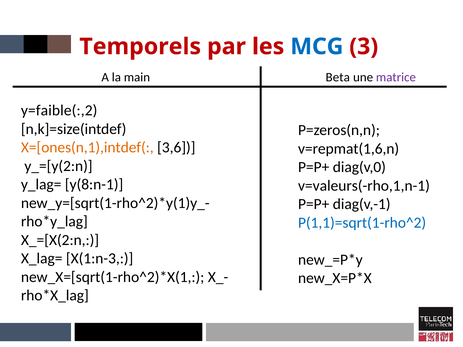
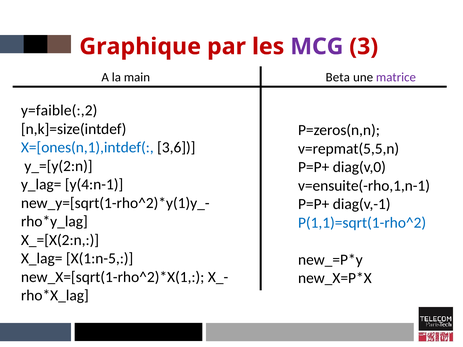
Temporels: Temporels -> Graphique (140, 47)
MCG colour: blue -> purple (317, 47)
X=[ones(n,1),intdef( colour: orange -> blue (87, 148)
v=repmat(1,6,n: v=repmat(1,6,n -> v=repmat(5,5,n (349, 149)
y(8:n-1: y(8:n-1 -> y(4:n-1 (94, 185)
v=valeurs(-rho,1,n-1: v=valeurs(-rho,1,n-1 -> v=ensuite(-rho,1,n-1 (364, 186)
X(1:n-3: X(1:n-3 -> X(1:n-5 (100, 259)
